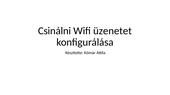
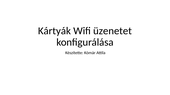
Csinálni: Csinálni -> Kártyák (54, 31)
